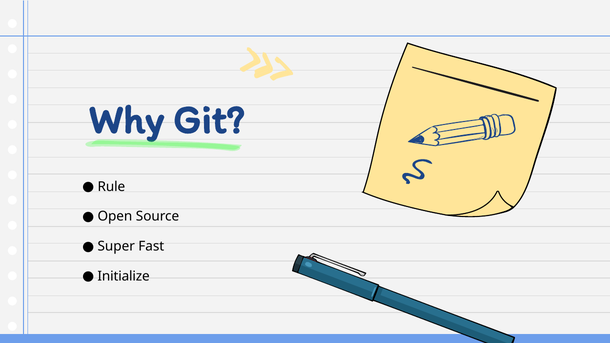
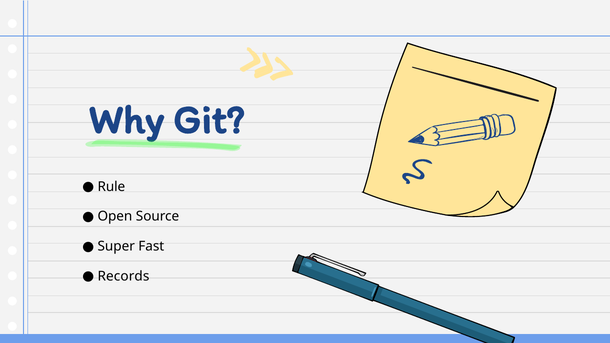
Initialize: Initialize -> Records (123, 276)
